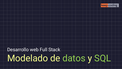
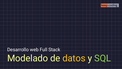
datos colour: light green -> yellow (74, 58)
